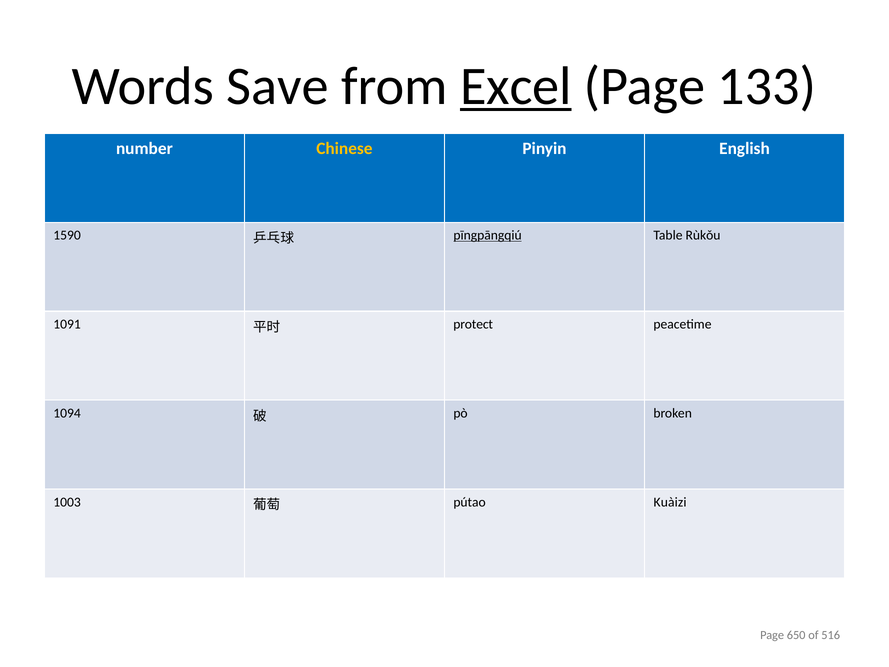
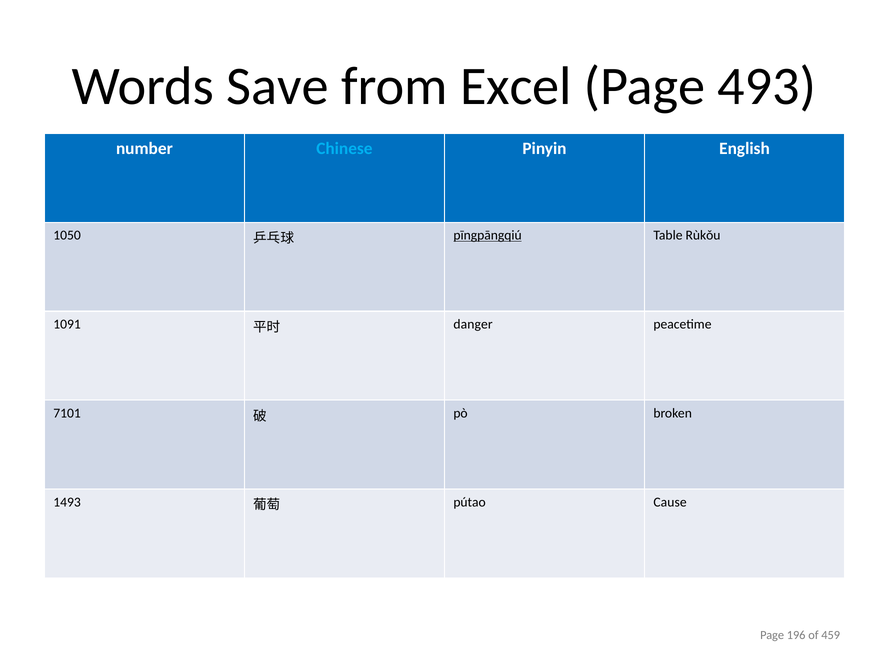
Excel underline: present -> none (516, 86)
133: 133 -> 493 (767, 86)
Chinese colour: yellow -> light blue (344, 149)
1590: 1590 -> 1050 (67, 235)
protect: protect -> danger (473, 324)
1094: 1094 -> 7101 (67, 413)
1003: 1003 -> 1493 (67, 502)
Kuàizi: Kuàizi -> Cause (670, 502)
650: 650 -> 196 (796, 635)
516: 516 -> 459 (831, 635)
